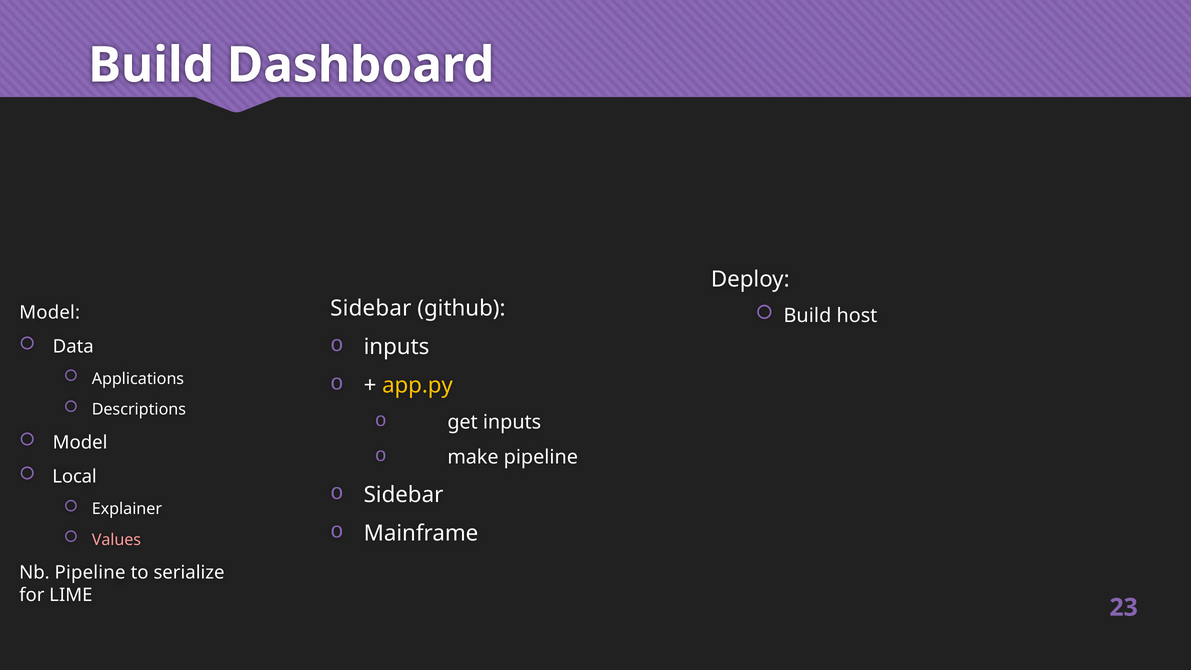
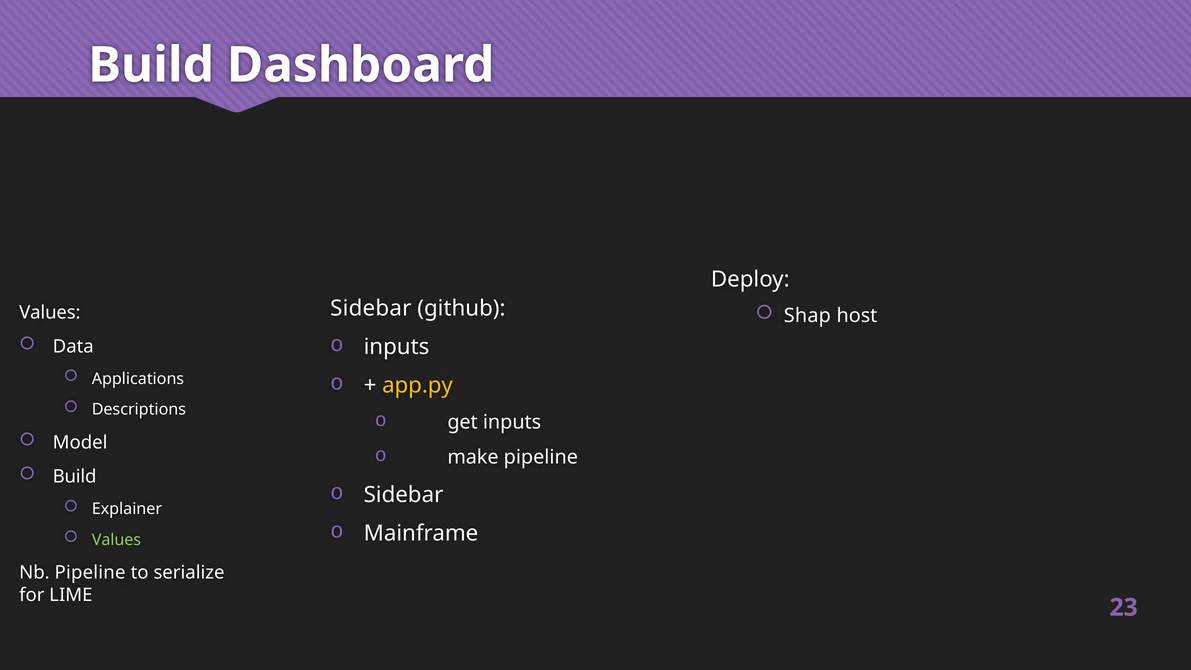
Build: Build -> Shap (807, 316)
Model: Model -> Values (50, 312)
Local: Local -> Build (75, 477)
Values colour: pink -> light green (116, 540)
